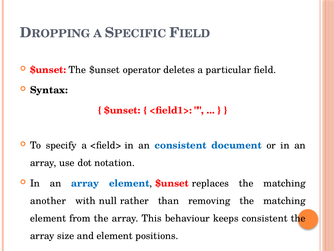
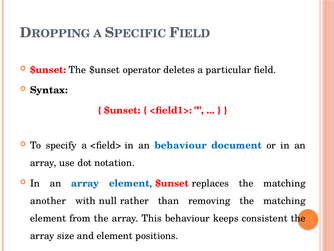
an consistent: consistent -> behaviour (181, 145)
